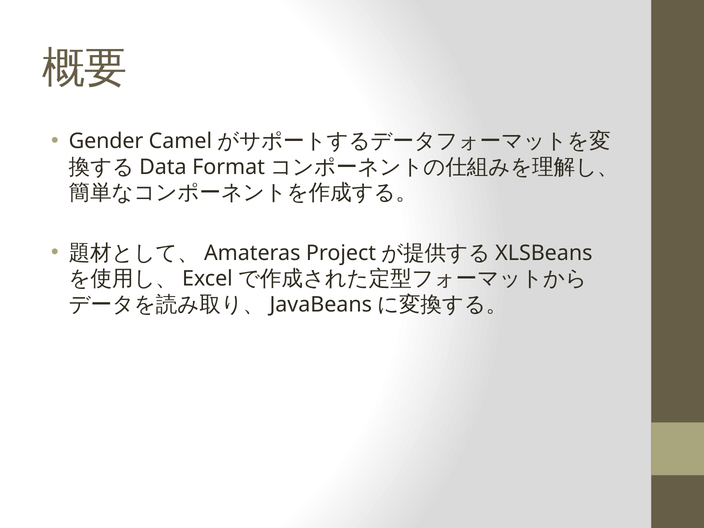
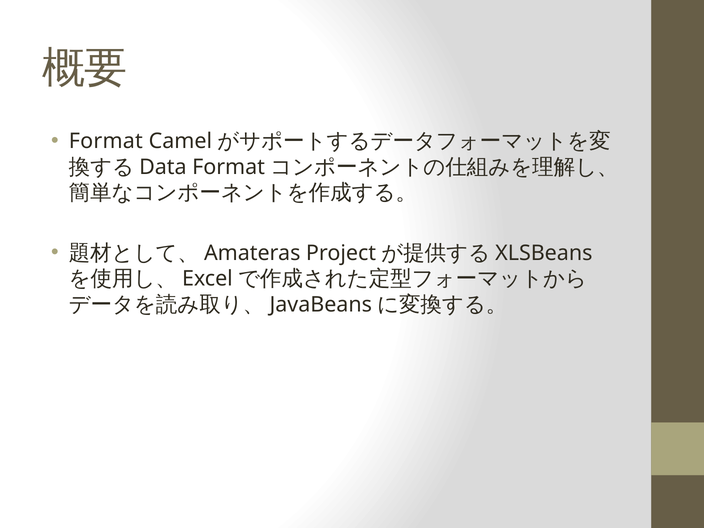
Gender: Gender -> Format (106, 141)
